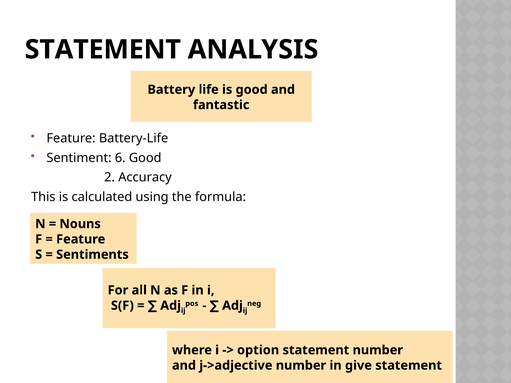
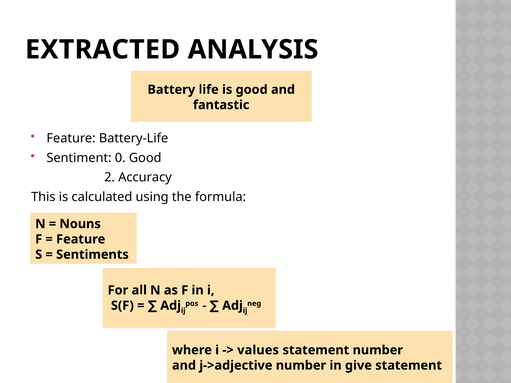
STATEMENT: STATEMENT -> EXTRACTED (103, 50)
6: 6 -> 0 (120, 158)
option: option -> values (258, 350)
